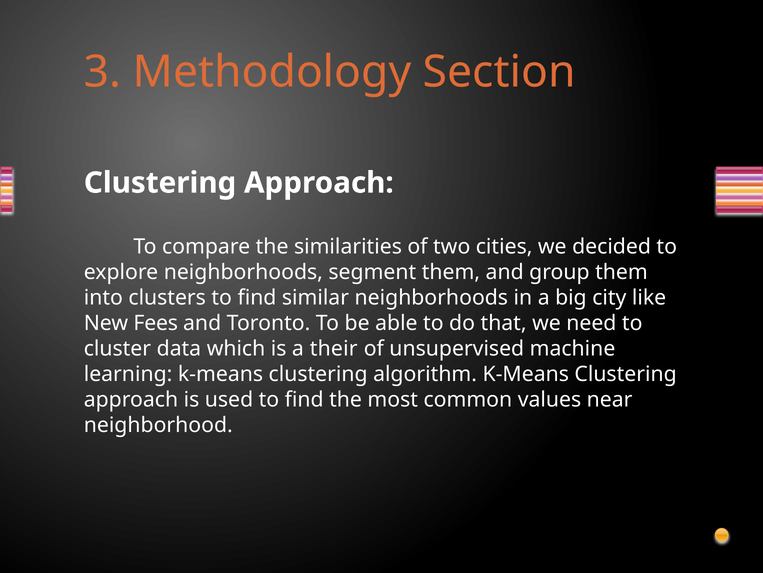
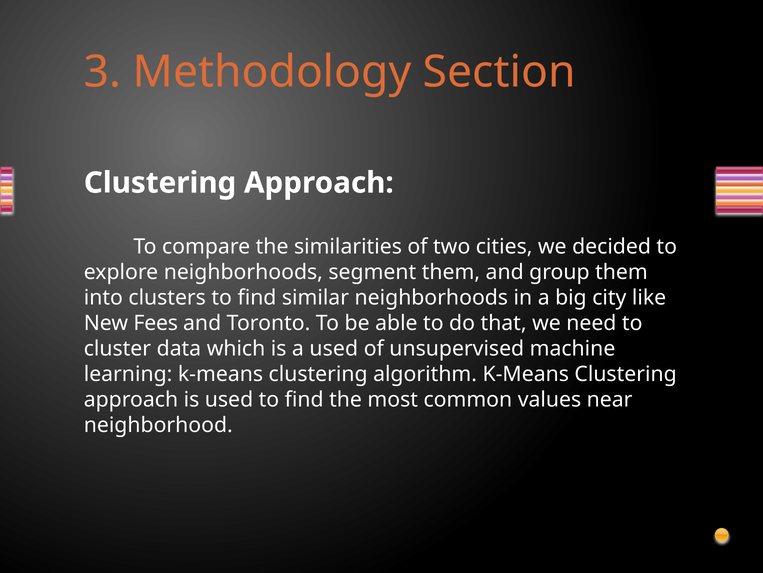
a their: their -> used (334, 348)
